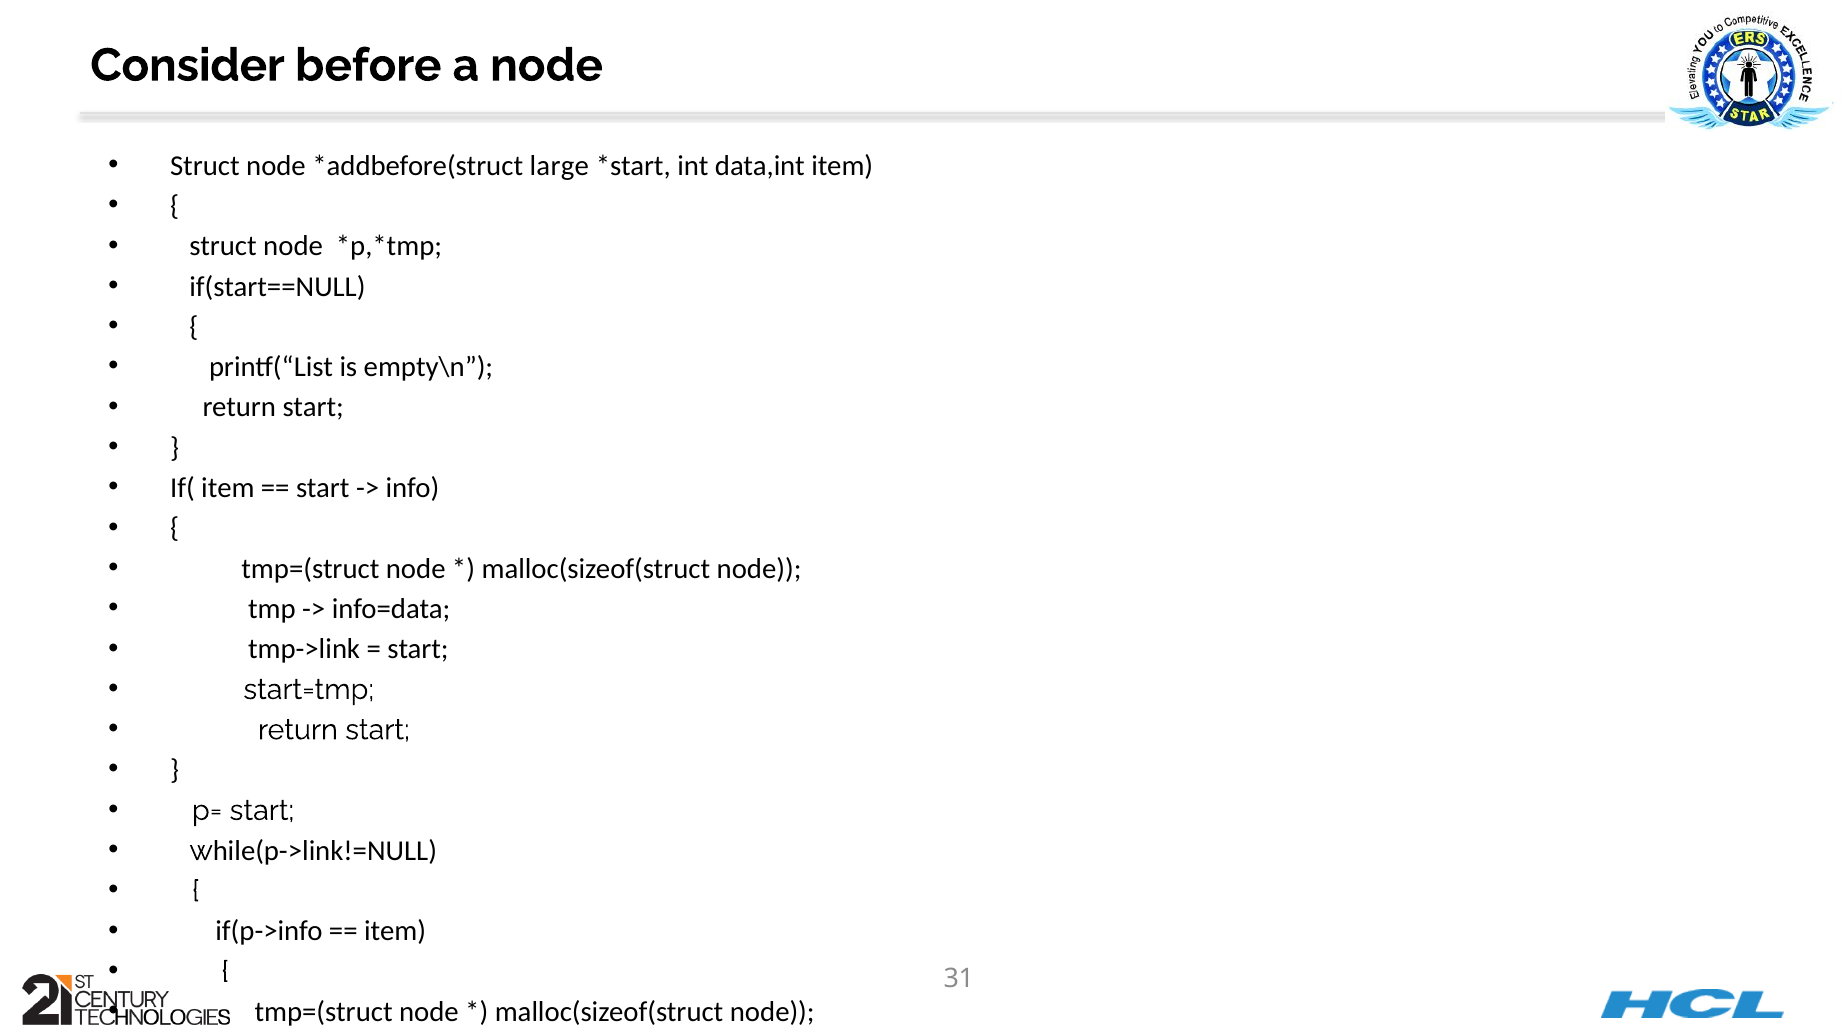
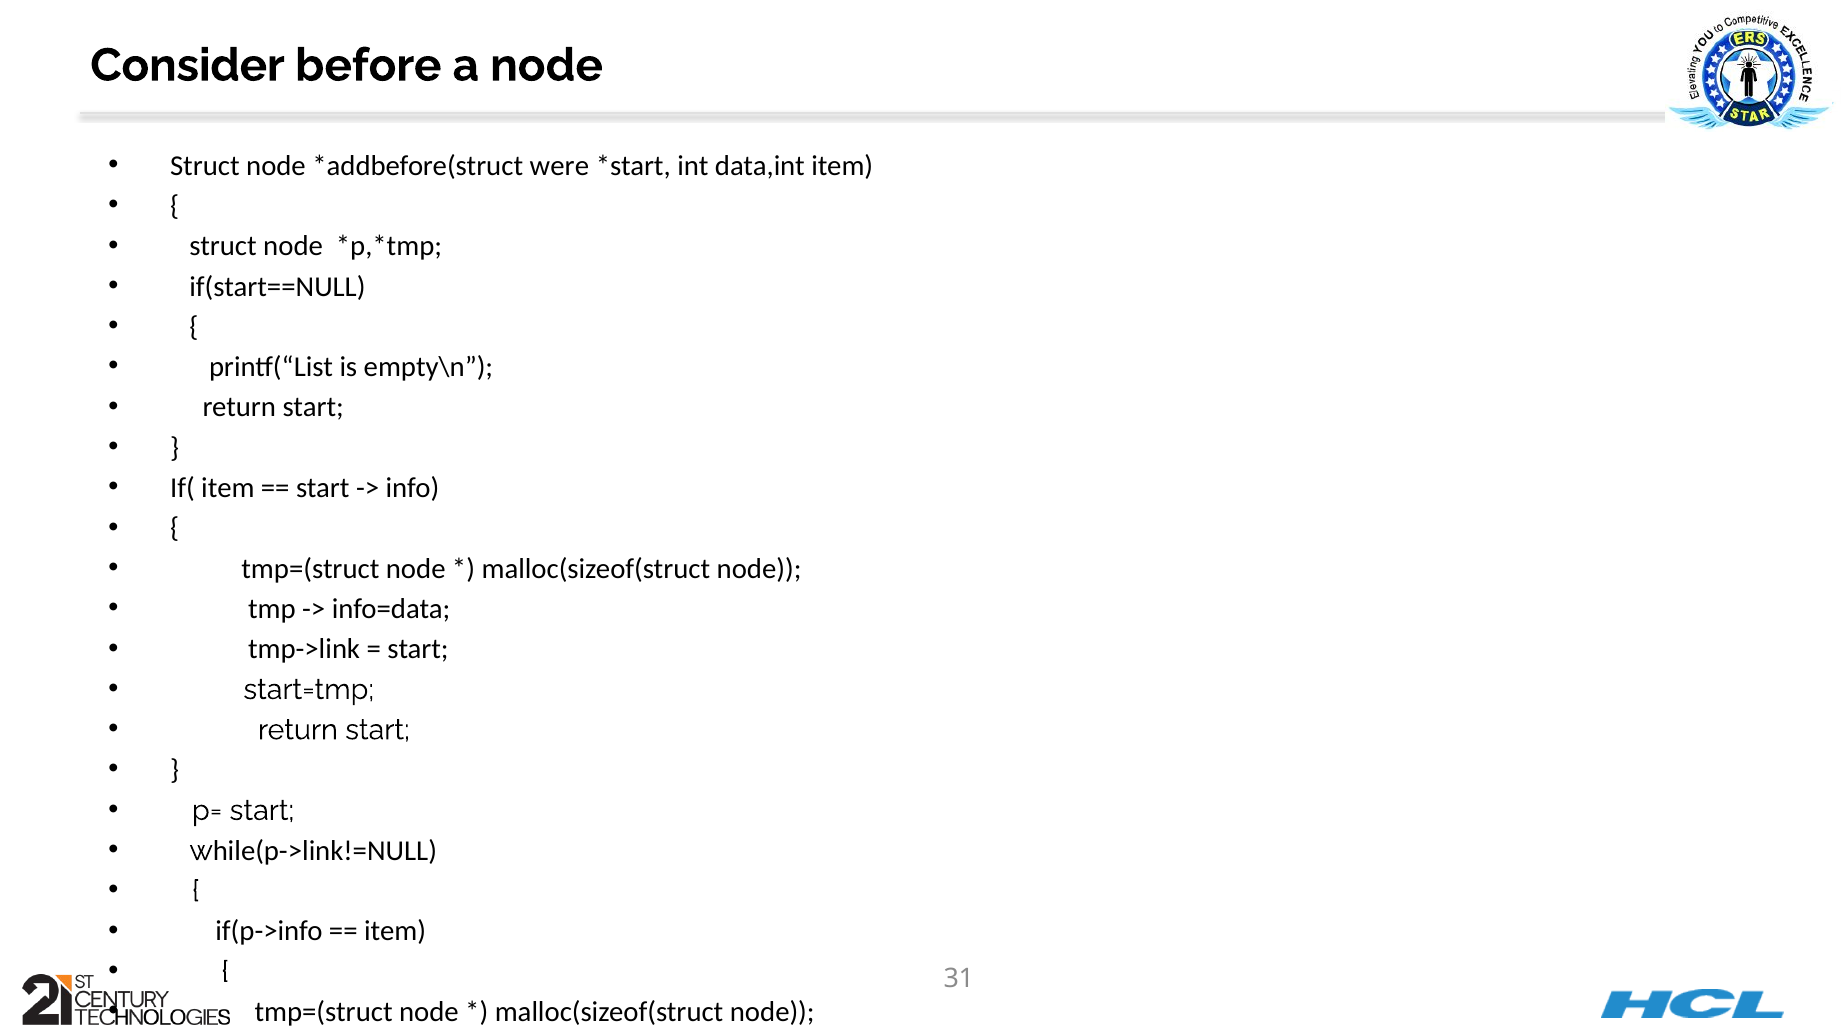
large: large -> were (559, 166)
